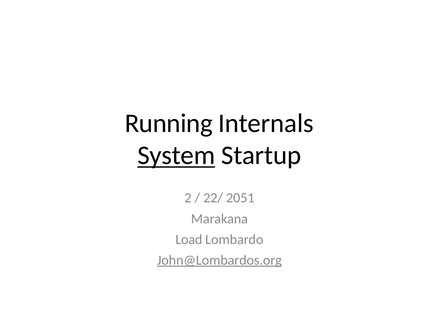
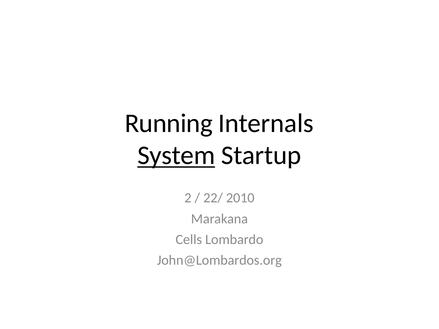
2051: 2051 -> 2010 (240, 198)
Load: Load -> Cells (189, 240)
John@Lombardos.org underline: present -> none (219, 260)
